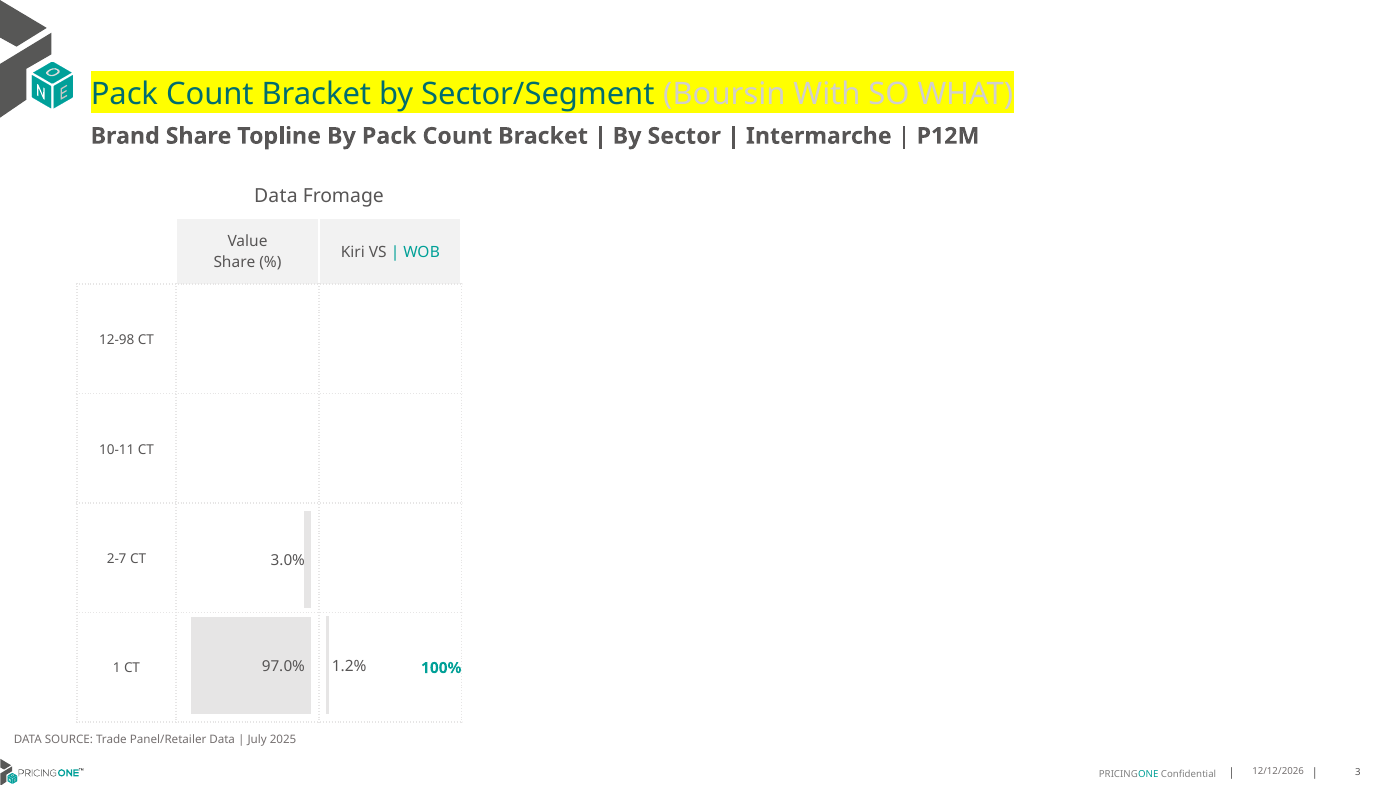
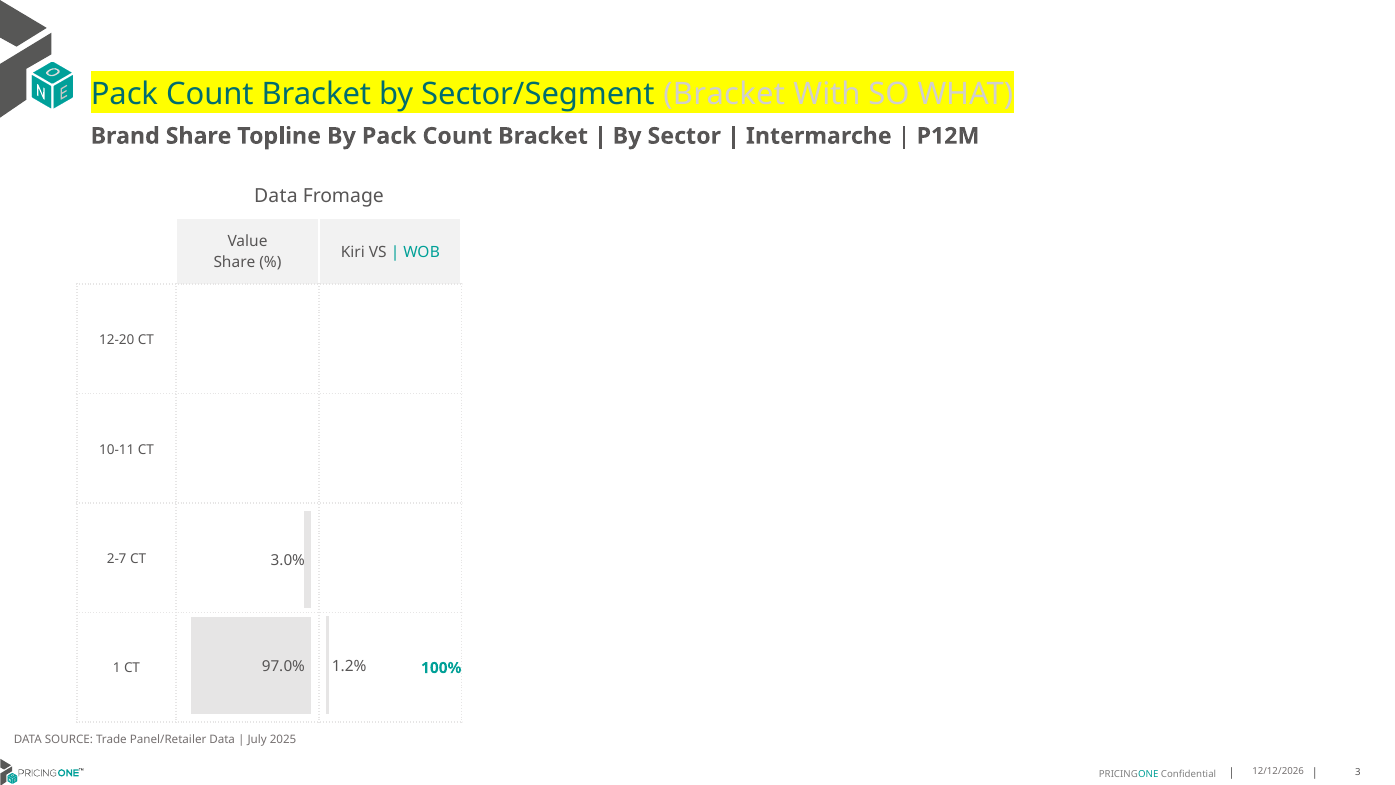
Sector/Segment Boursin: Boursin -> Bracket (724, 94)
12-98: 12-98 -> 12-20 (117, 340)
